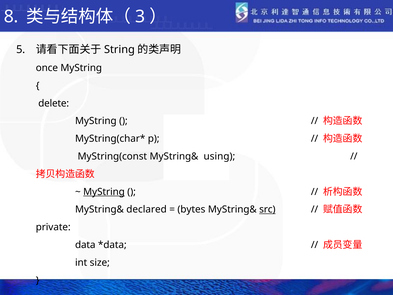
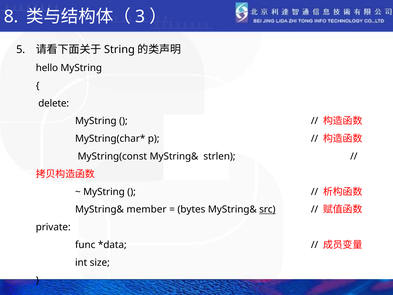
once: once -> hello (47, 68)
using: using -> strlen (219, 156)
MyString underline: present -> none (104, 192)
declared: declared -> member (147, 209)
data: data -> func (85, 245)
